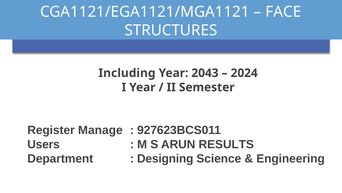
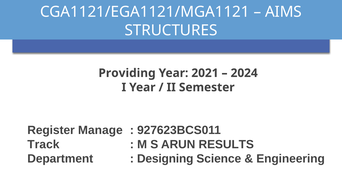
FACE: FACE -> AIMS (283, 12)
Including: Including -> Providing (127, 73)
2043: 2043 -> 2021 (205, 73)
Users: Users -> Track (43, 144)
